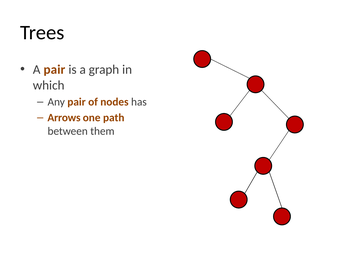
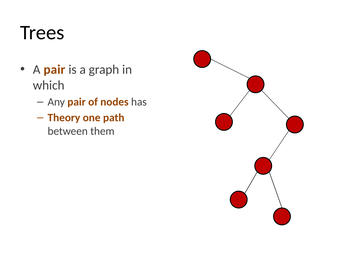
Arrows: Arrows -> Theory (64, 118)
